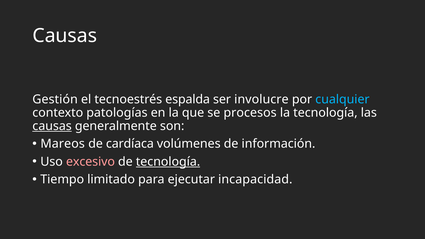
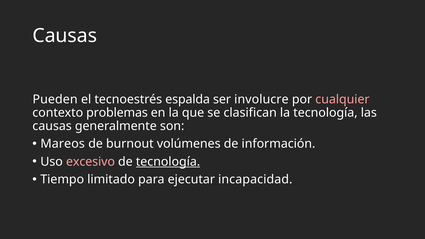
Gestión: Gestión -> Pueden (55, 99)
cualquier colour: light blue -> pink (342, 99)
patologías: patologías -> problemas (117, 113)
procesos: procesos -> clasifican (250, 113)
causas underline: present -> none (52, 126)
cardíaca: cardíaca -> burnout (130, 144)
